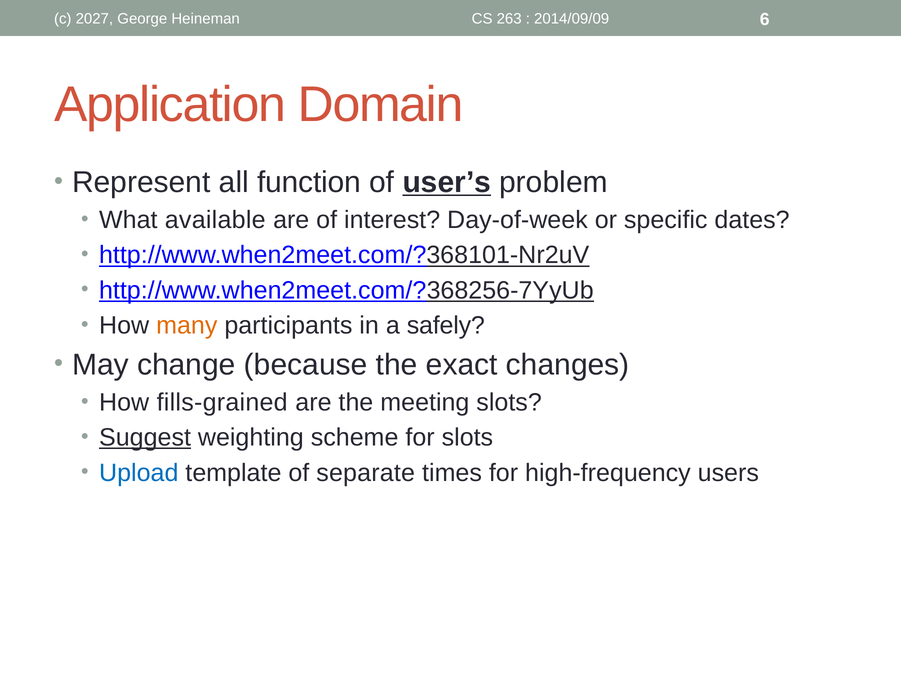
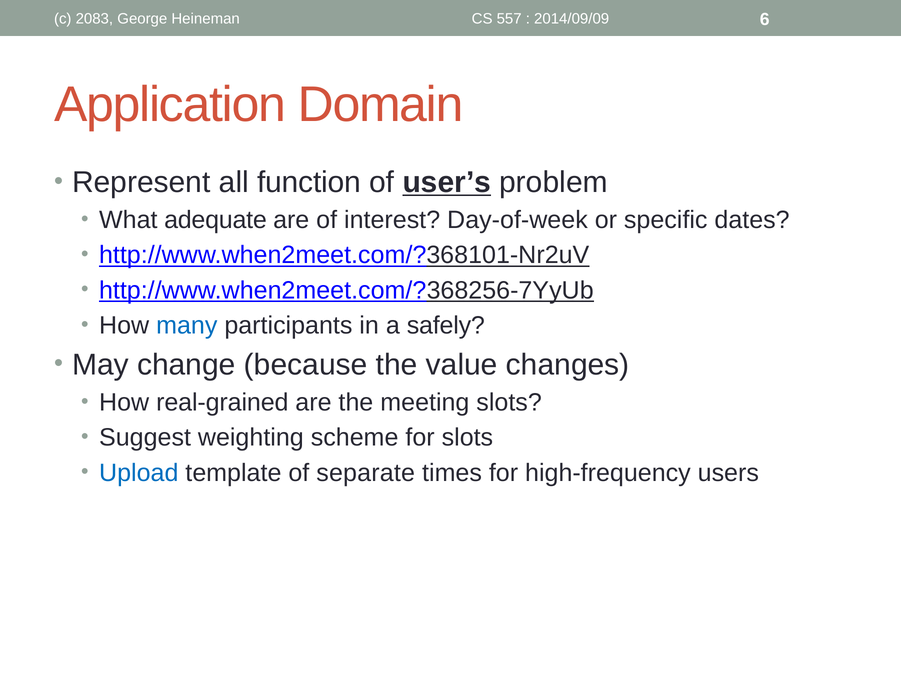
2027: 2027 -> 2083 (94, 19)
263: 263 -> 557 (509, 19)
available: available -> adequate (215, 220)
many colour: orange -> blue (187, 325)
exact: exact -> value (462, 365)
fills-grained: fills-grained -> real-grained (222, 402)
Suggest underline: present -> none (145, 437)
